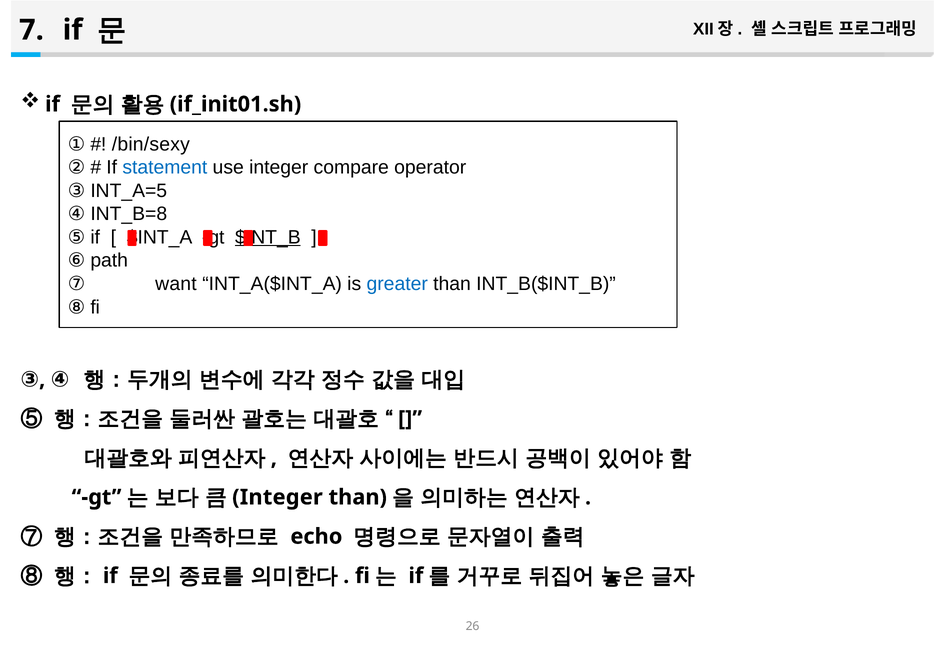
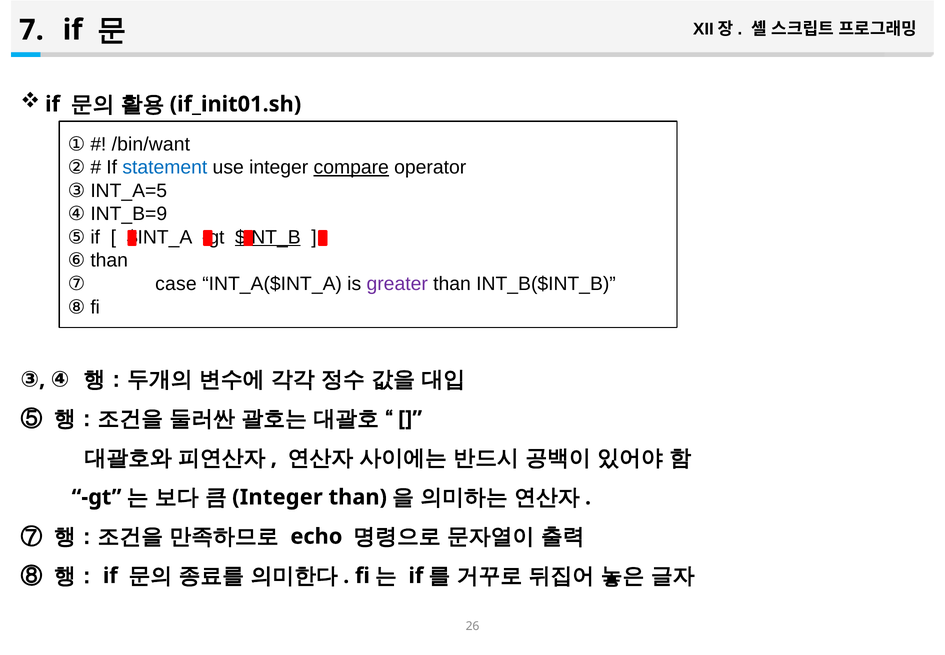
/bin/sexy: /bin/sexy -> /bin/want (151, 144)
compare underline: none -> present (351, 167)
INT_B=8: INT_B=8 -> INT_B=9 (129, 214)
⑥ path: path -> than (109, 260)
want: want -> case (176, 284)
greater colour: blue -> purple (397, 284)
